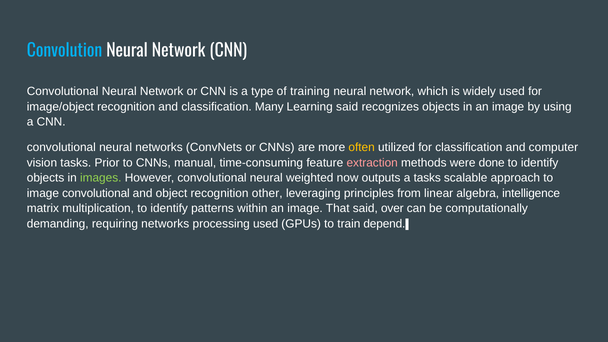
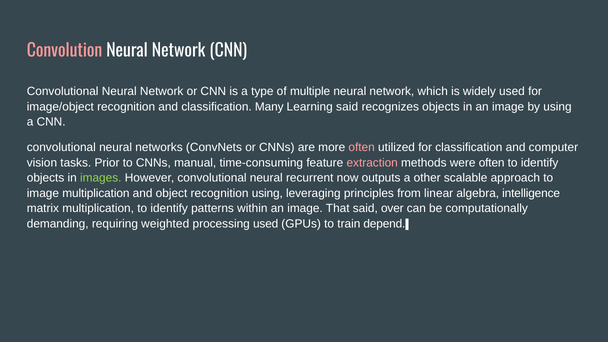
Convolution colour: light blue -> pink (65, 51)
training: training -> multiple (310, 92)
often colour: yellow -> pink (362, 147)
were done: done -> often (492, 163)
weighted: weighted -> recurrent (310, 178)
a tasks: tasks -> other (427, 178)
image convolutional: convolutional -> multiplication (96, 193)
recognition other: other -> using (267, 193)
requiring networks: networks -> weighted (165, 224)
